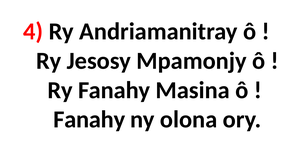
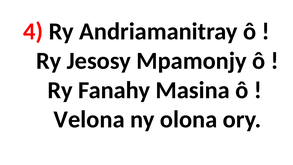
Fanahy: Fanahy -> Velona (89, 119)
